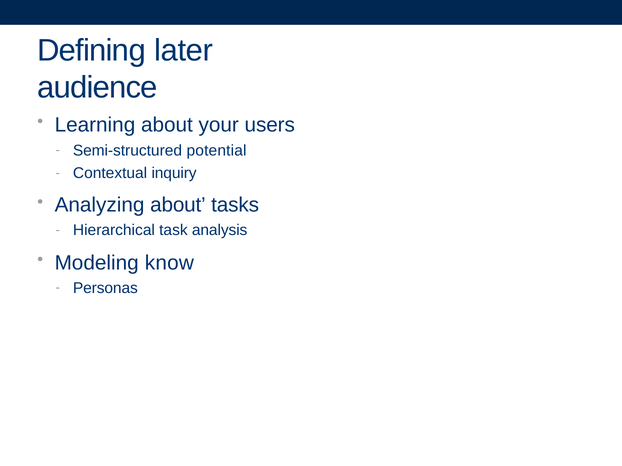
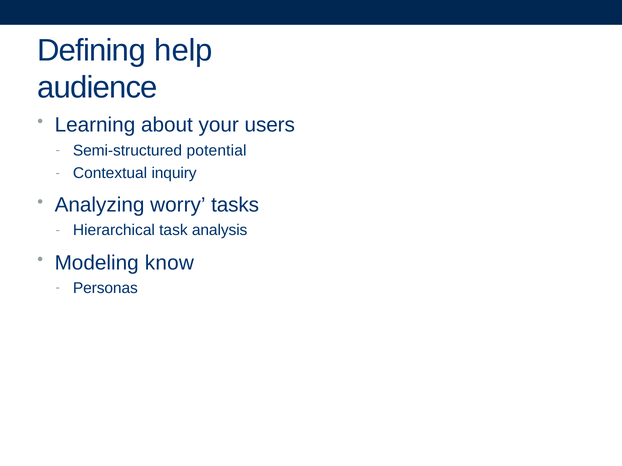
later: later -> help (184, 50)
Analyzing about: about -> worry (178, 205)
